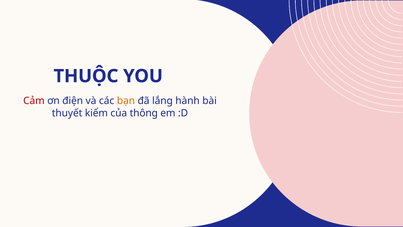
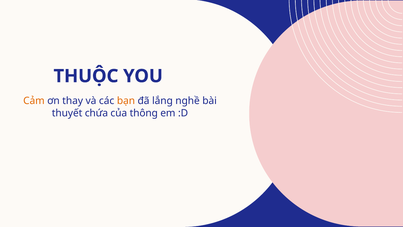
Cảm colour: red -> orange (34, 101)
điện: điện -> thay (73, 101)
hành: hành -> nghề (188, 101)
kiểm: kiểm -> chứa (96, 113)
